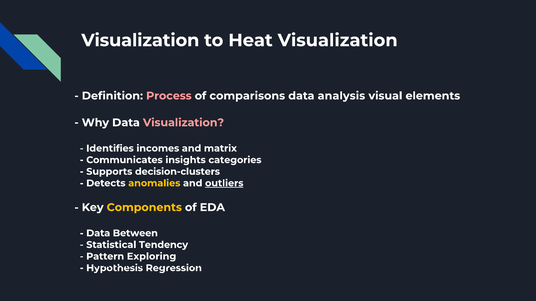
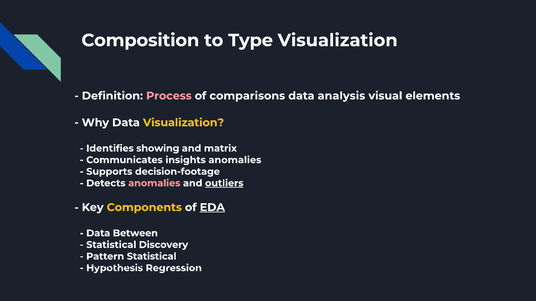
Visualization: Visualization -> Composition (140, 40)
Heat: Heat -> Type (251, 40)
Visualization colour: pink -> yellow (183, 123)
incomes: incomes -> showing (158, 149)
insights categories: categories -> anomalies (235, 160)
decision-clusters: decision-clusters -> decision-footage (177, 172)
anomalies colour: yellow -> pink (154, 183)
EDA underline: none -> present (212, 208)
Tendency: Tendency -> Discovery (163, 245)
Pattern Exploring: Exploring -> Statistical (152, 257)
